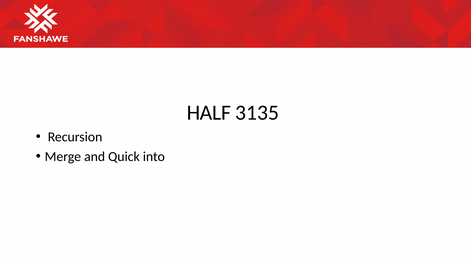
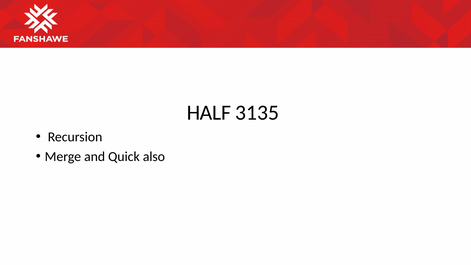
into: into -> also (154, 157)
